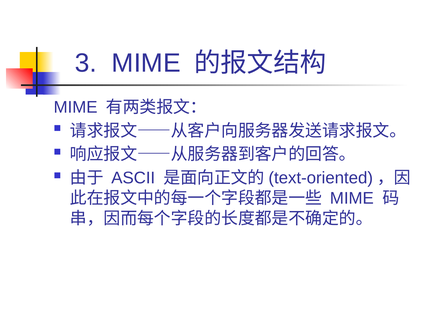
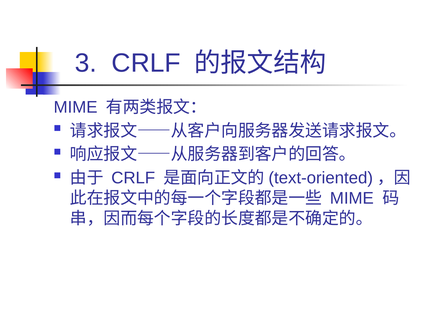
3 MIME: MIME -> CRLF (146, 63)
ASCII: ASCII -> CRLF (133, 178)
